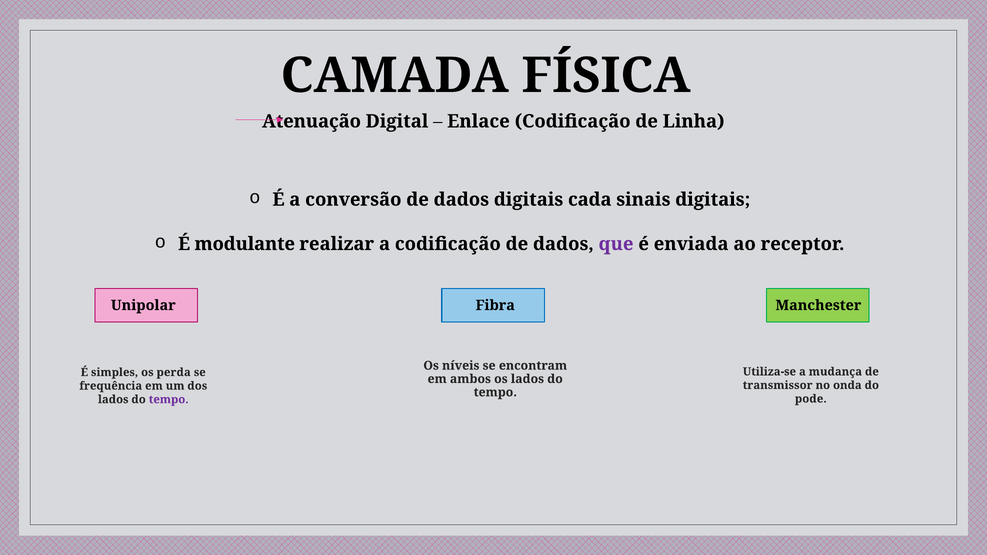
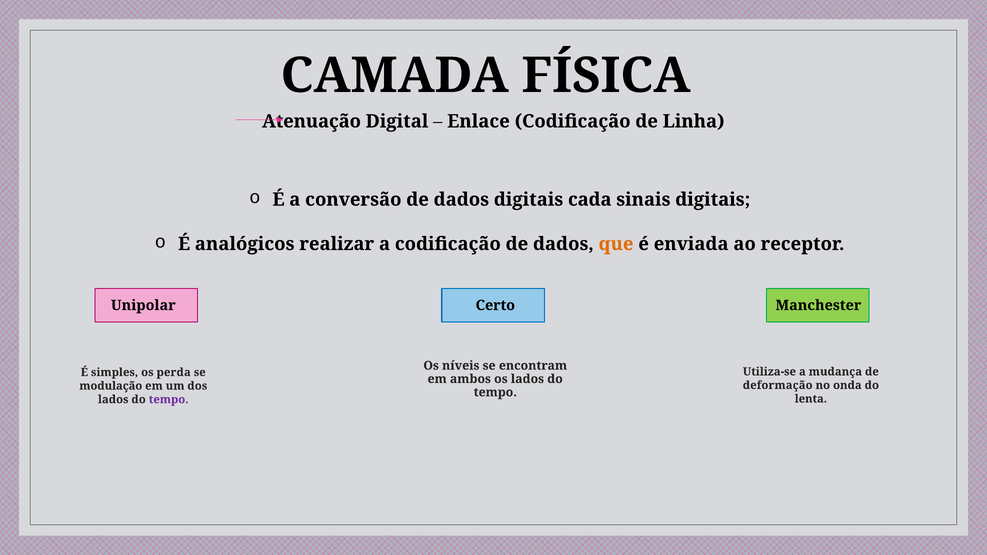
modulante: modulante -> analógicos (245, 244)
que colour: purple -> orange (616, 244)
Fibra: Fibra -> Certo (495, 305)
transmissor: transmissor -> deformação (778, 385)
frequência: frequência -> modulação (111, 386)
pode: pode -> lenta (811, 399)
